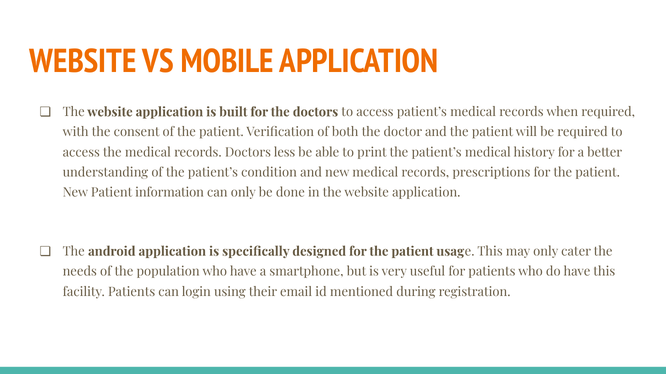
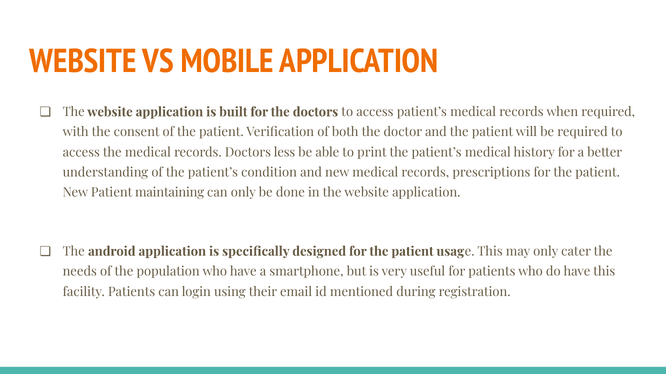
information: information -> maintaining (170, 193)
